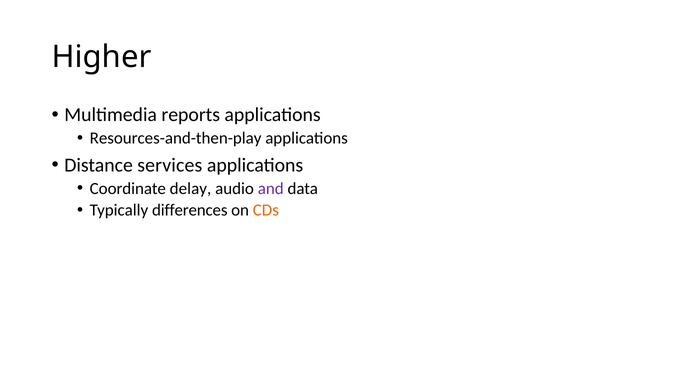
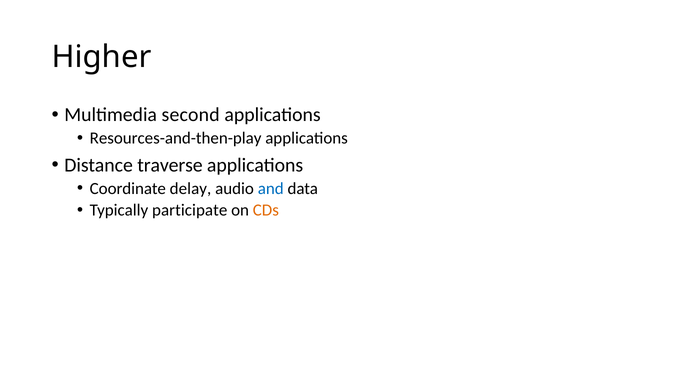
reports: reports -> second (191, 115)
services: services -> traverse (170, 165)
and colour: purple -> blue (271, 188)
differences: differences -> participate (190, 210)
